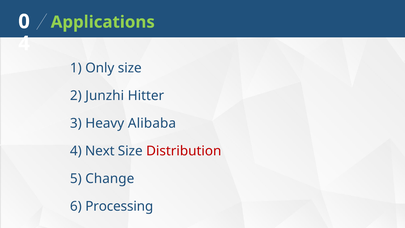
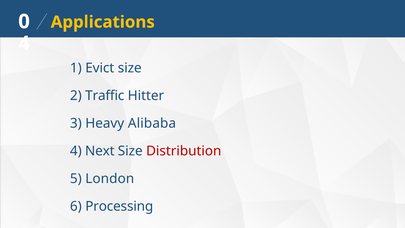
Applications colour: light green -> yellow (103, 22)
Only: Only -> Evict (100, 68)
Junzhi: Junzhi -> Traffic (105, 96)
Change: Change -> London (110, 179)
